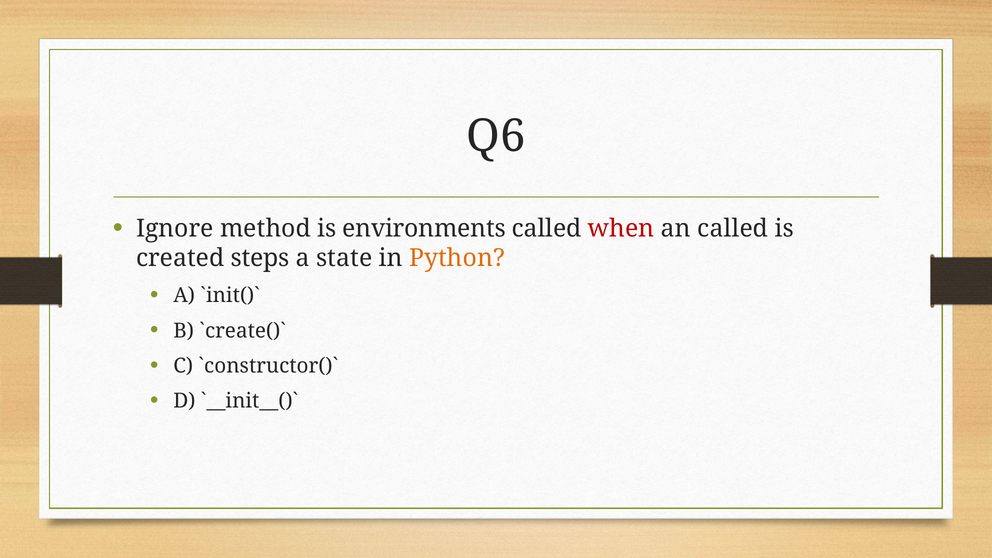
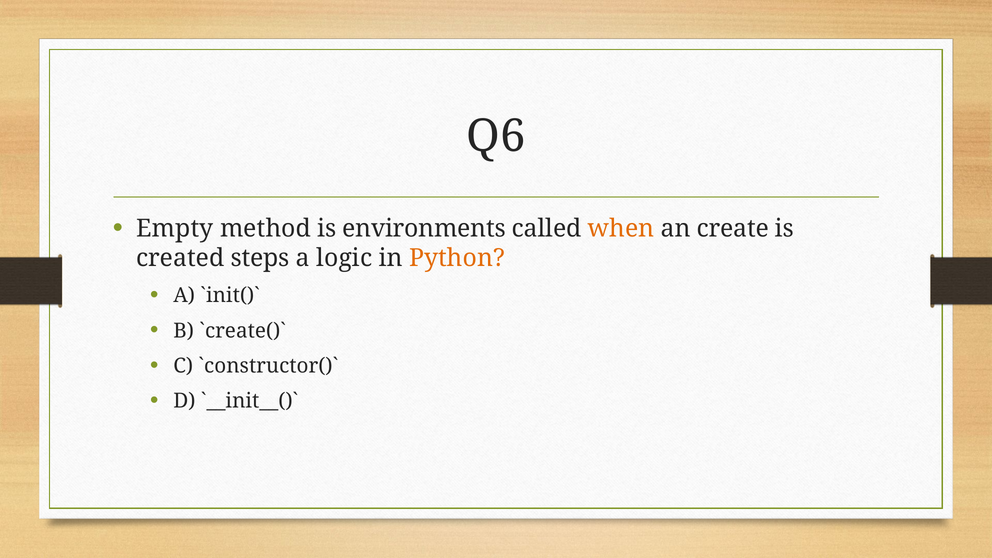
Ignore: Ignore -> Empty (175, 228)
when colour: red -> orange (621, 228)
an called: called -> create (733, 228)
state: state -> logic (344, 258)
